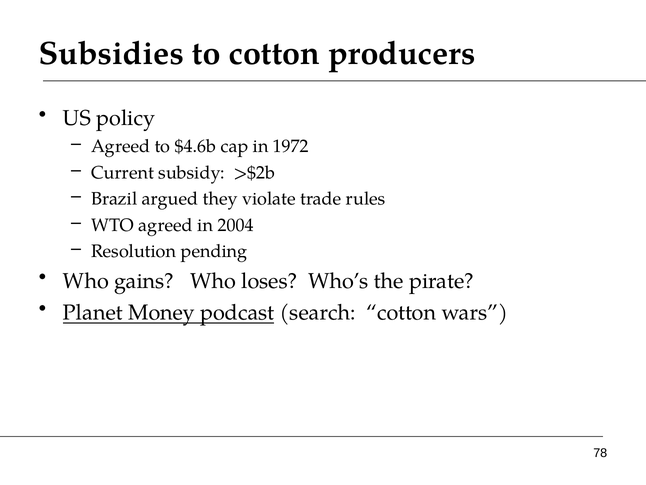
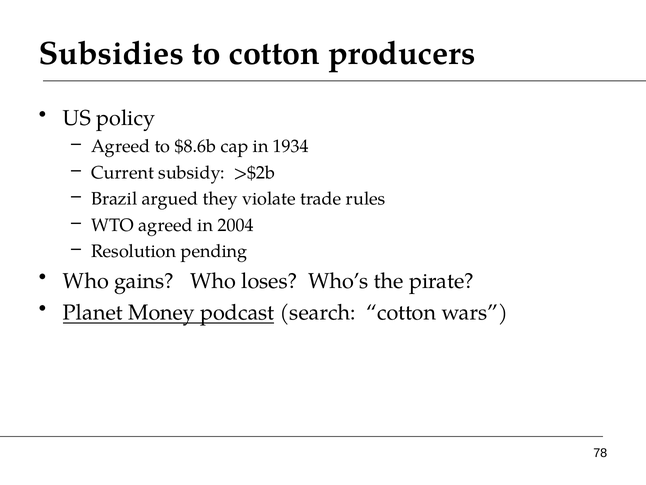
$4.6b: $4.6b -> $8.6b (195, 146)
1972: 1972 -> 1934 (291, 146)
